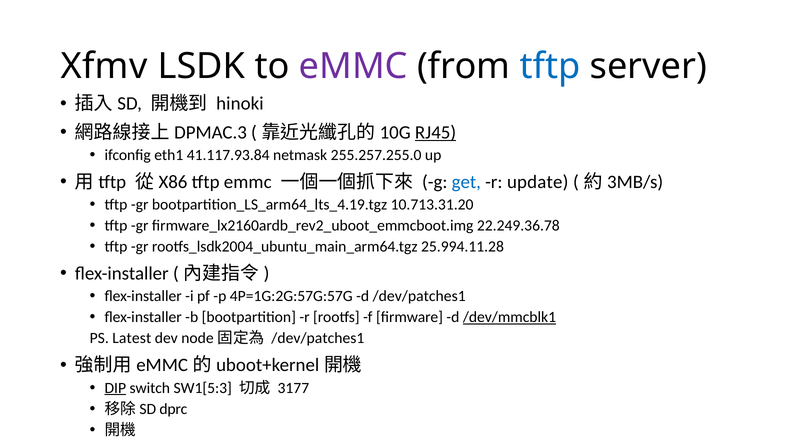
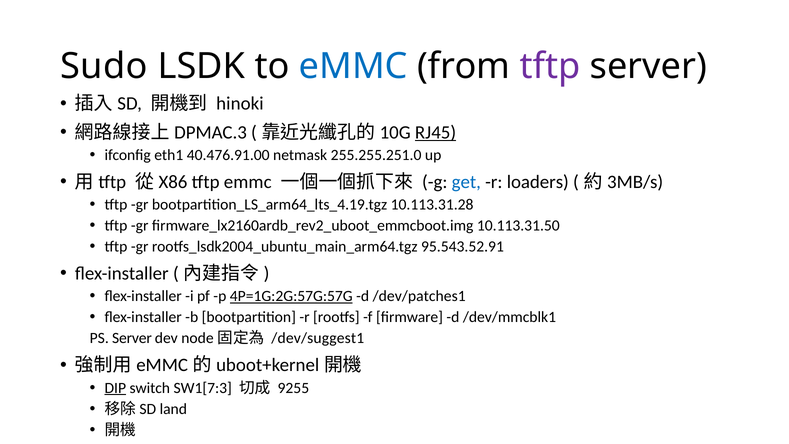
Xfmv: Xfmv -> Sudo (104, 66)
eMMC colour: purple -> blue (353, 66)
tftp colour: blue -> purple (550, 66)
41.117.93.84: 41.117.93.84 -> 40.476.91.00 (228, 155)
255.257.255.0: 255.257.255.0 -> 255.255.251.0 (376, 155)
update: update -> loaders (538, 182)
10.713.31.20: 10.713.31.20 -> 10.113.31.28 (432, 205)
22.249.36.78: 22.249.36.78 -> 10.113.31.50 (518, 226)
25.994.11.28: 25.994.11.28 -> 95.543.52.91 (462, 247)
4P=1G:2G:57G:57G underline: none -> present (291, 296)
/dev/mmcblk1 underline: present -> none (509, 317)
PS Latest: Latest -> Server (132, 338)
/dev/patches1: /dev/patches1 -> /dev/suggest1 (318, 338)
SW1[5:3: SW1[5:3 -> SW1[7:3 (203, 388)
3177: 3177 -> 9255 (293, 388)
dprc: dprc -> land (173, 409)
